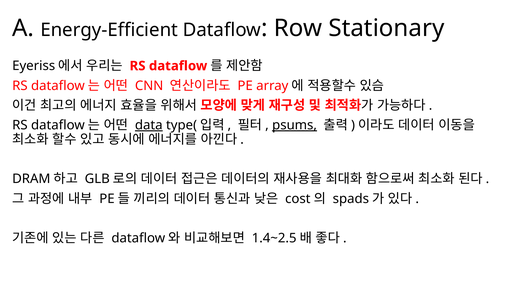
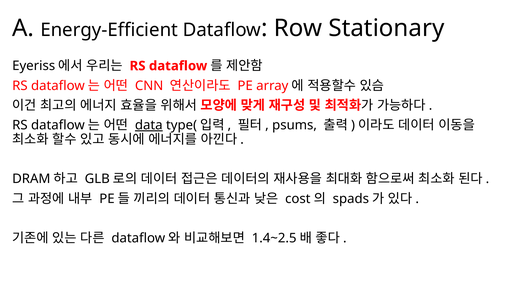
psums underline: present -> none (295, 125)
